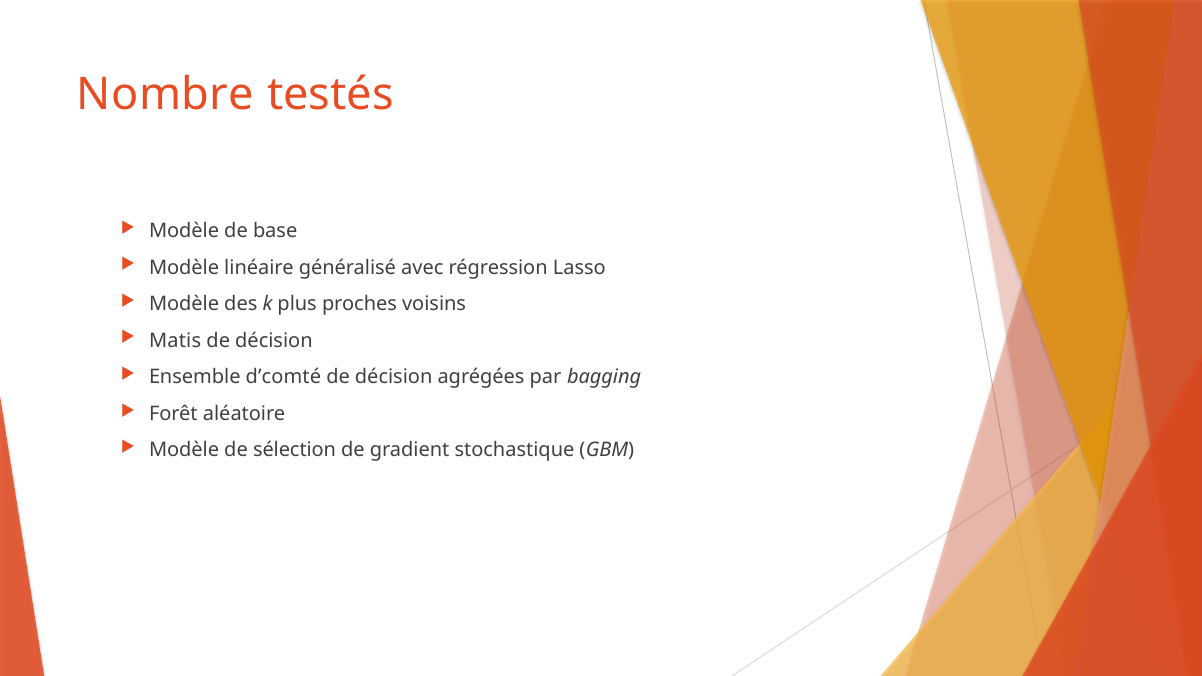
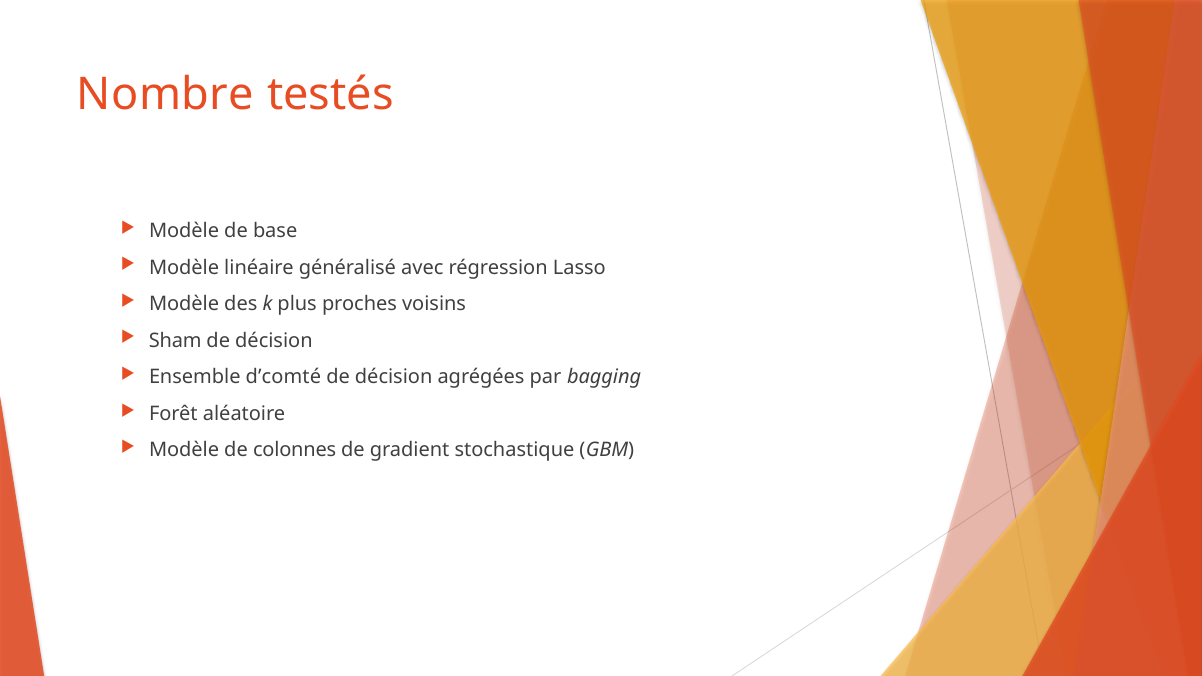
Matis: Matis -> Sham (175, 341)
sélection: sélection -> colonnes (295, 450)
